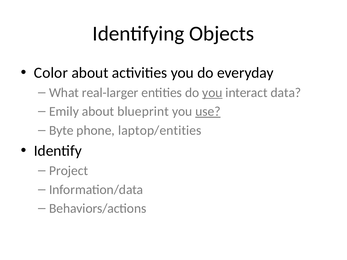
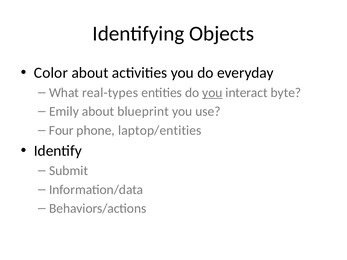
real-larger: real-larger -> real-types (110, 93)
data: data -> byte (286, 93)
use underline: present -> none (208, 112)
Byte: Byte -> Four (61, 130)
Project: Project -> Submit (69, 171)
